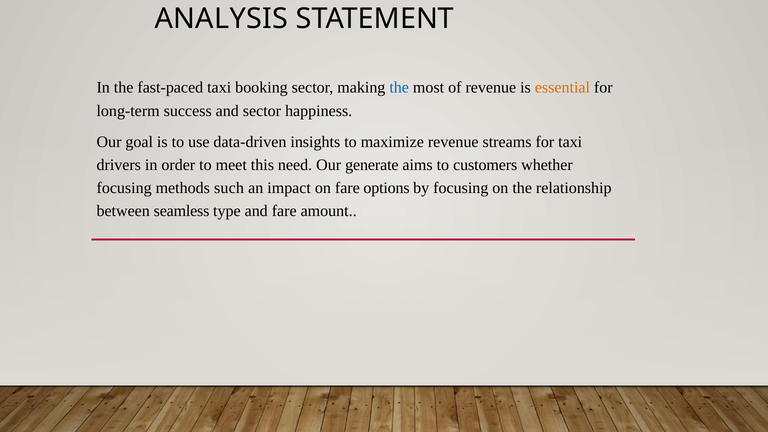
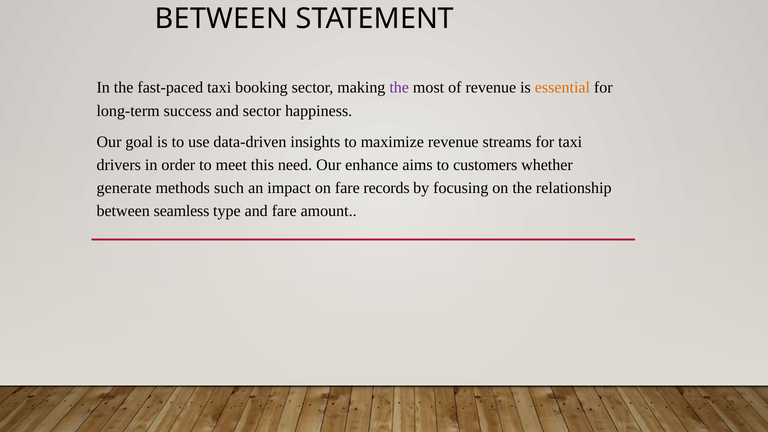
ANALYSIS: ANALYSIS -> BETWEEN (221, 19)
the colour: blue -> purple (399, 88)
generate: generate -> enhance (372, 165)
focusing: focusing -> generate (124, 188)
options: options -> records (387, 188)
